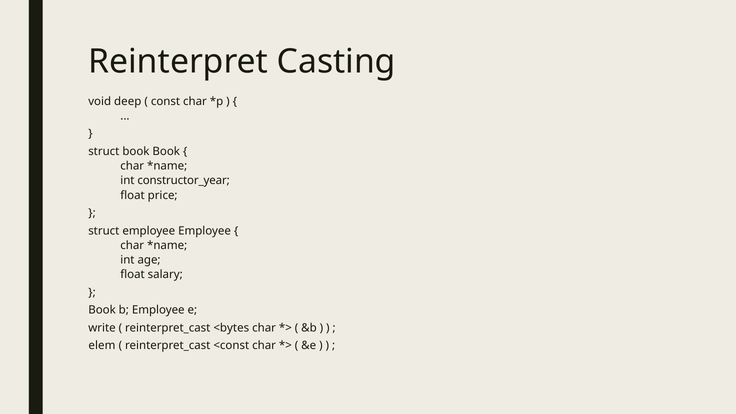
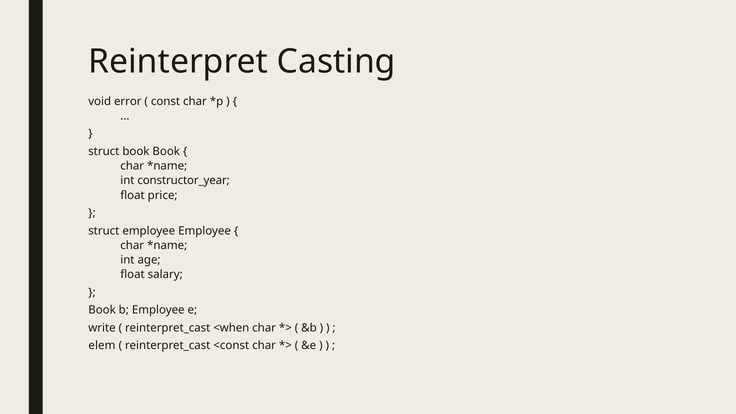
deep: deep -> error (128, 101)
<bytes: <bytes -> <when (231, 328)
